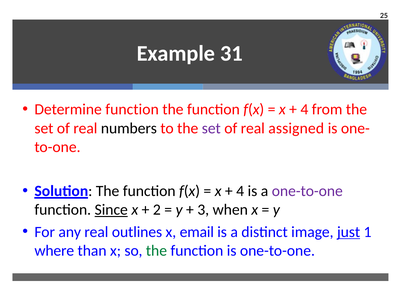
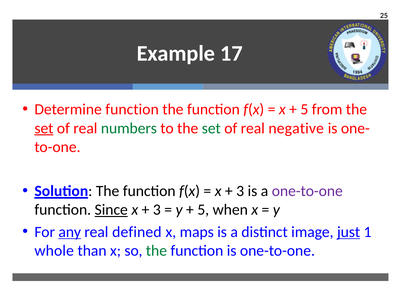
31: 31 -> 17 (231, 54)
4: 4 -> 5 (304, 109)
set underline: none -> present (44, 128)
numbers colour: black -> green (129, 128)
set colour: purple -> green (211, 128)
assigned: assigned -> negative (296, 128)
4: 4 -> 3 (240, 191)
2: 2 -> 3 (157, 210)
3: 3 -> 5 (203, 210)
any underline: none -> present (70, 232)
outlines: outlines -> defined (137, 232)
email: email -> maps (197, 232)
where: where -> whole (54, 250)
